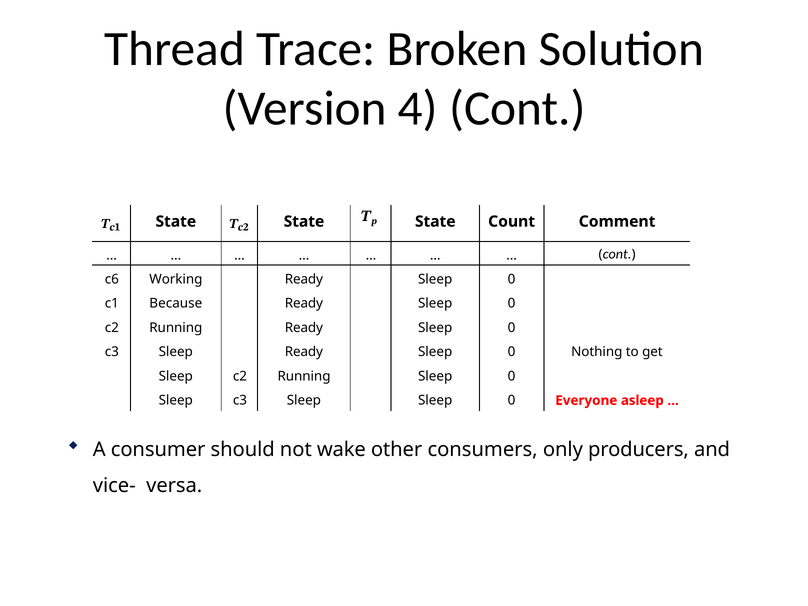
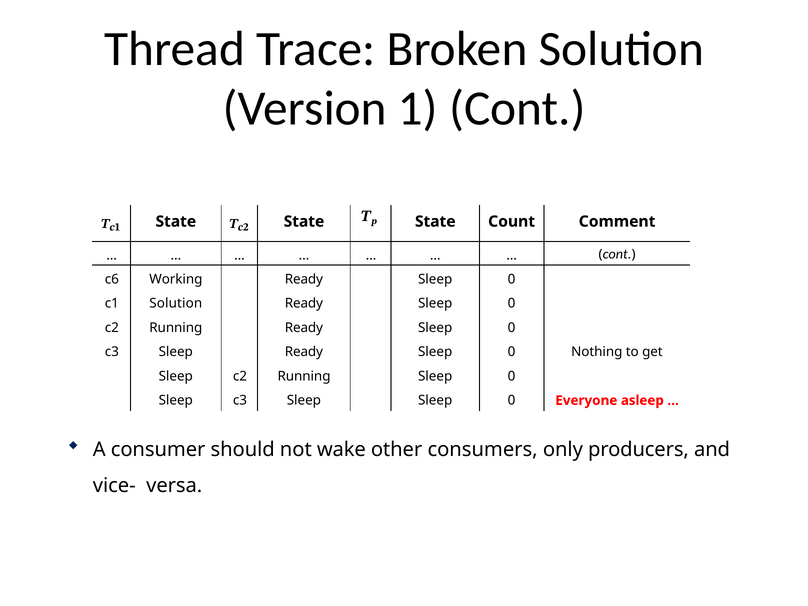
4: 4 -> 1 (418, 108)
c1 Because: Because -> Solution (176, 303)
